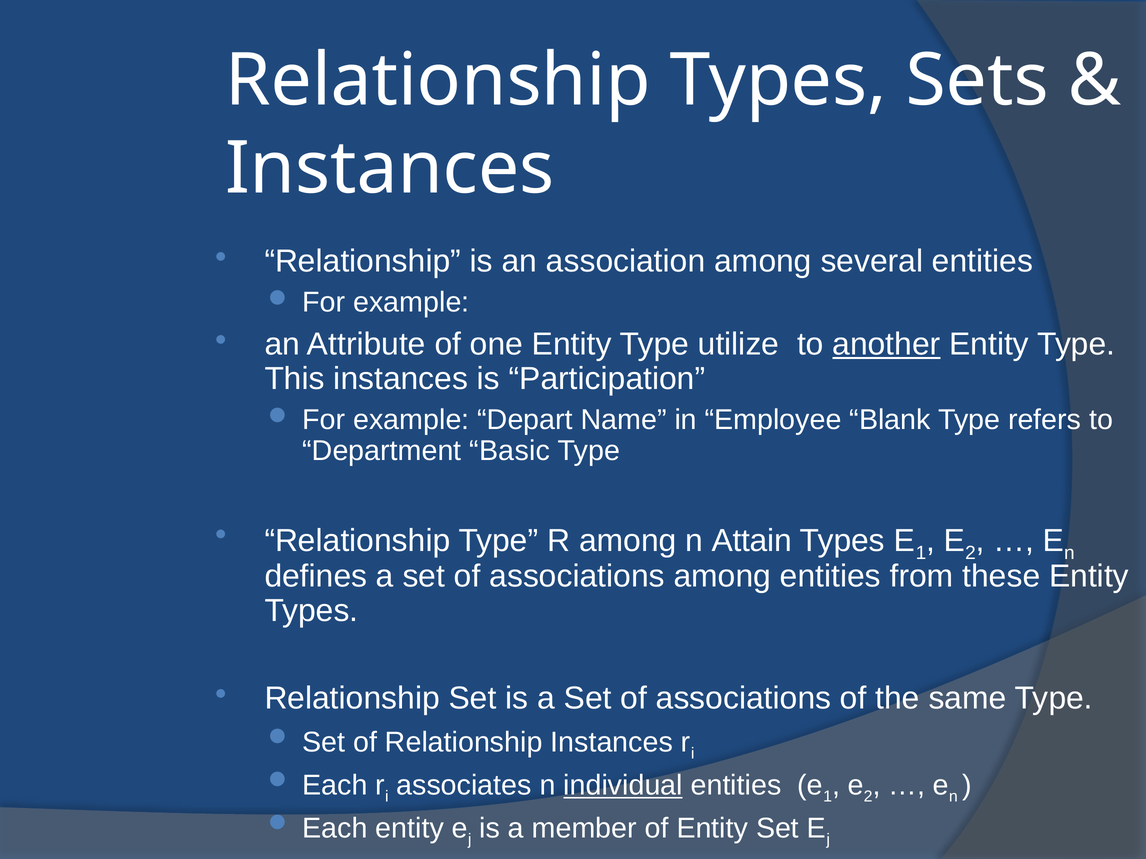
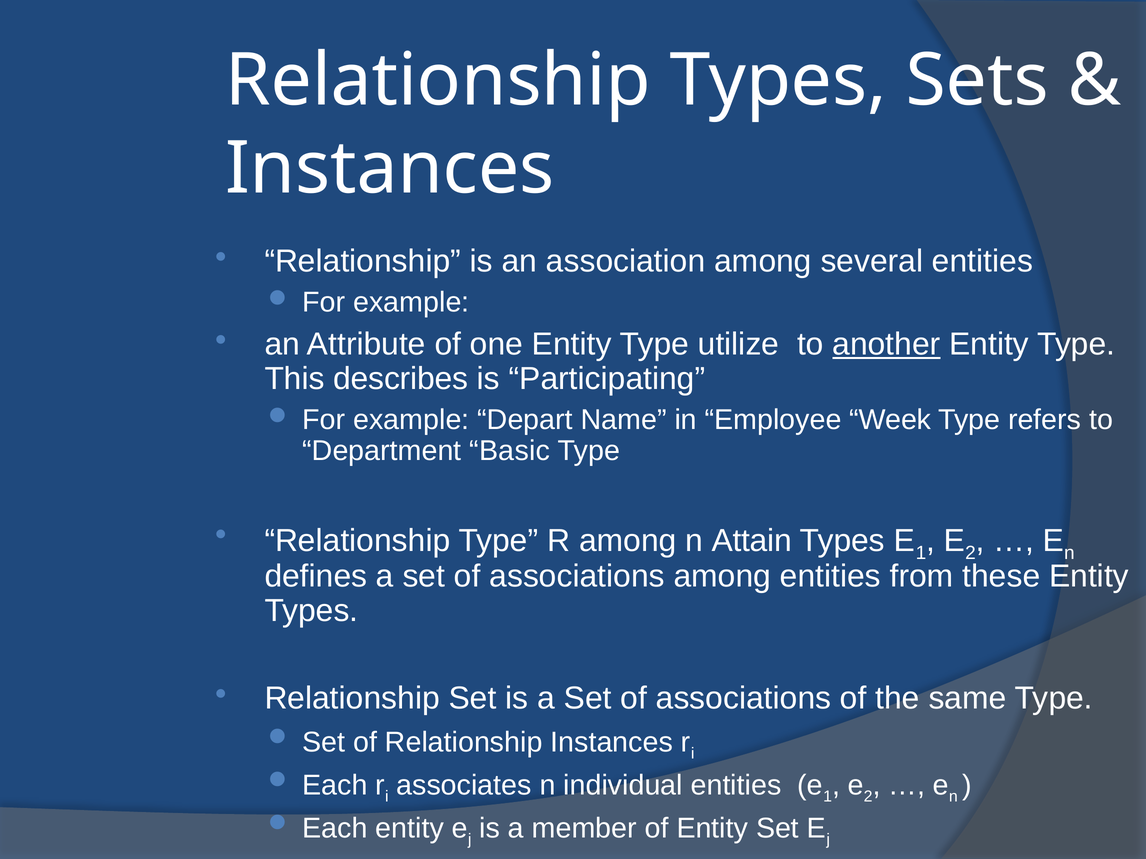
This instances: instances -> describes (401, 379)
Participation: Participation -> Participating (607, 379)
Blank: Blank -> Week (890, 420)
individual underline: present -> none (623, 786)
